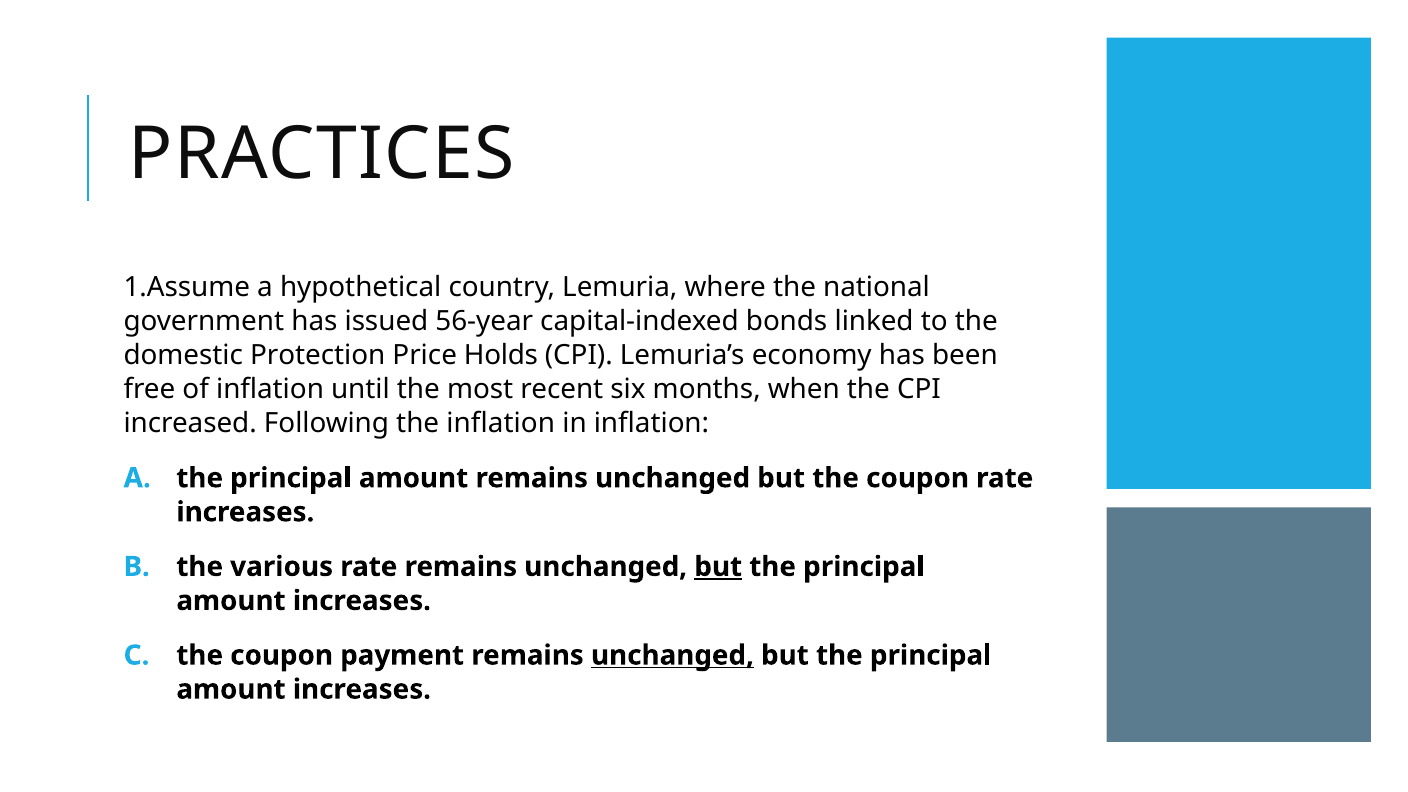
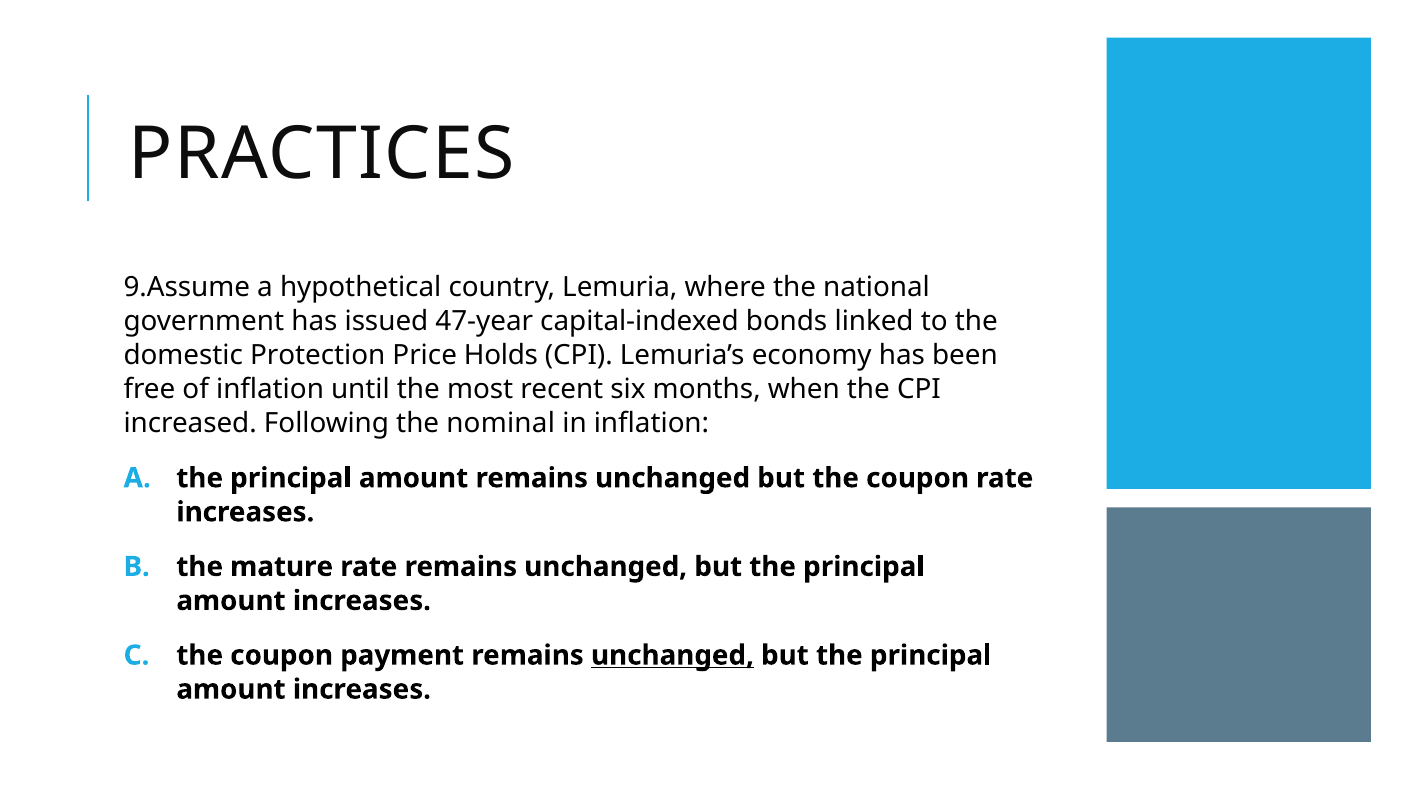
1.Assume: 1.Assume -> 9.Assume (187, 287)
56-year: 56-year -> 47-year (484, 321)
the inflation: inflation -> nominal (501, 424)
various: various -> mature (282, 567)
but underline: present -> none (718, 567)
